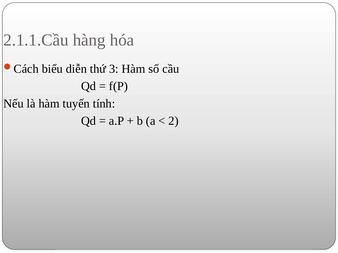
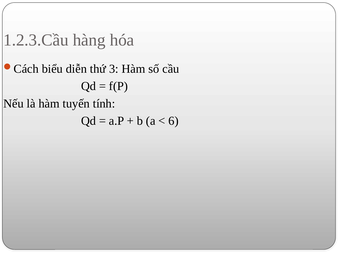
2.1.1.Cầu: 2.1.1.Cầu -> 1.2.3.Cầu (36, 40)
2: 2 -> 6 (174, 121)
